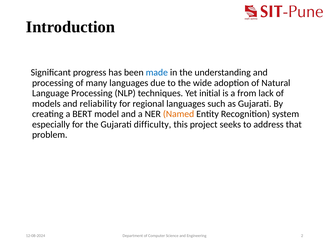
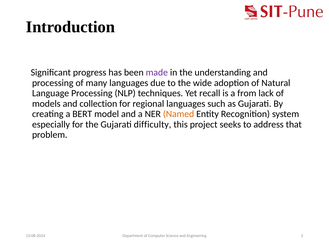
made colour: blue -> purple (157, 72)
initial: initial -> recall (210, 93)
reliability: reliability -> collection (98, 104)
